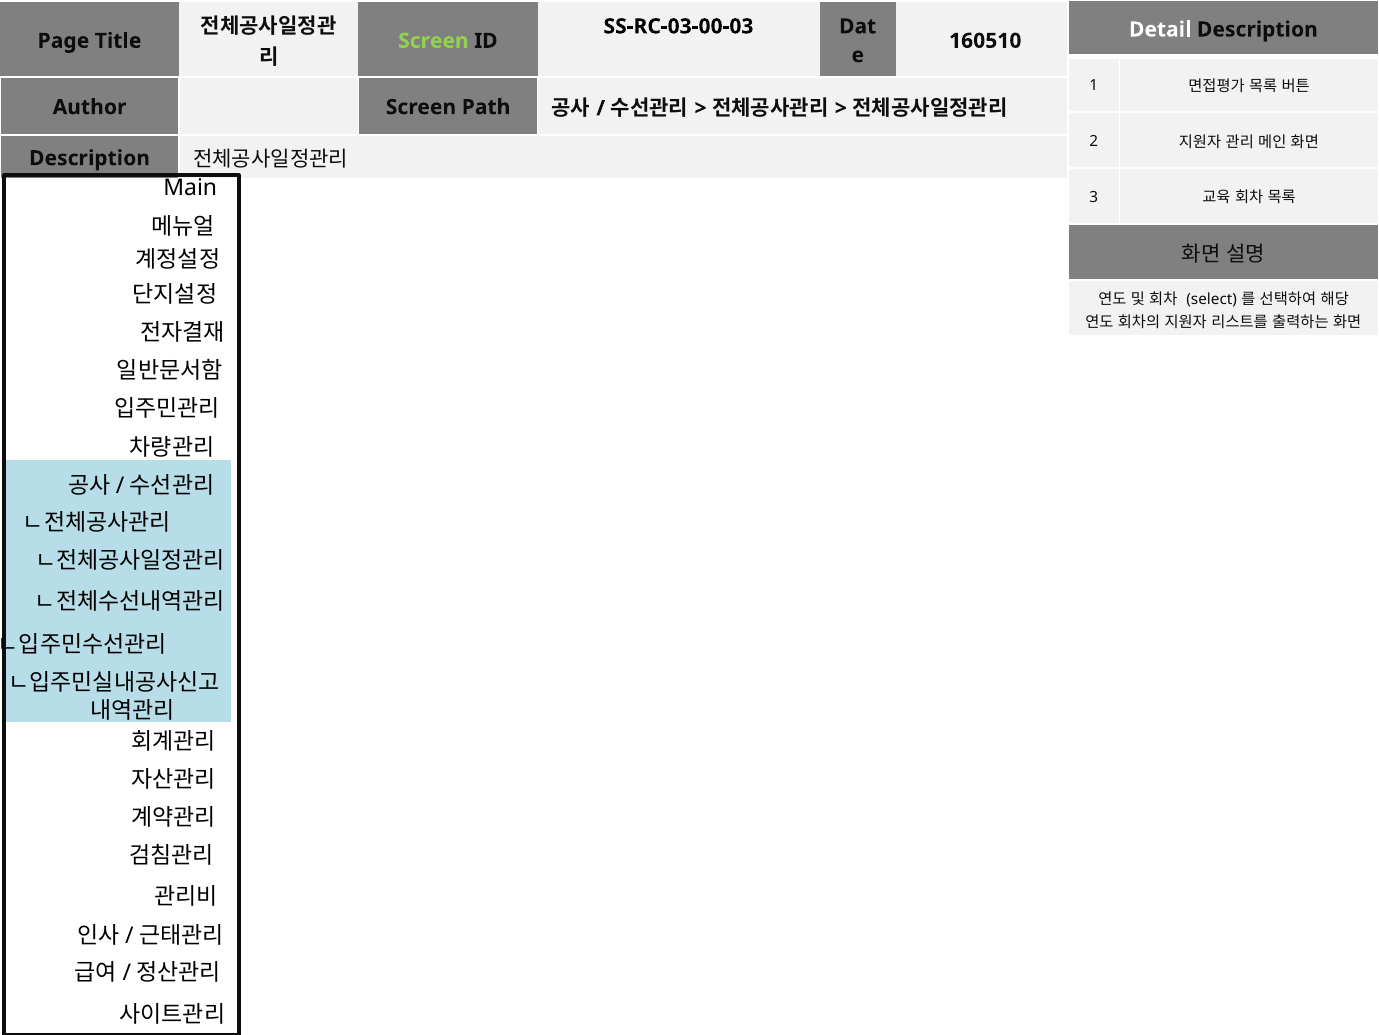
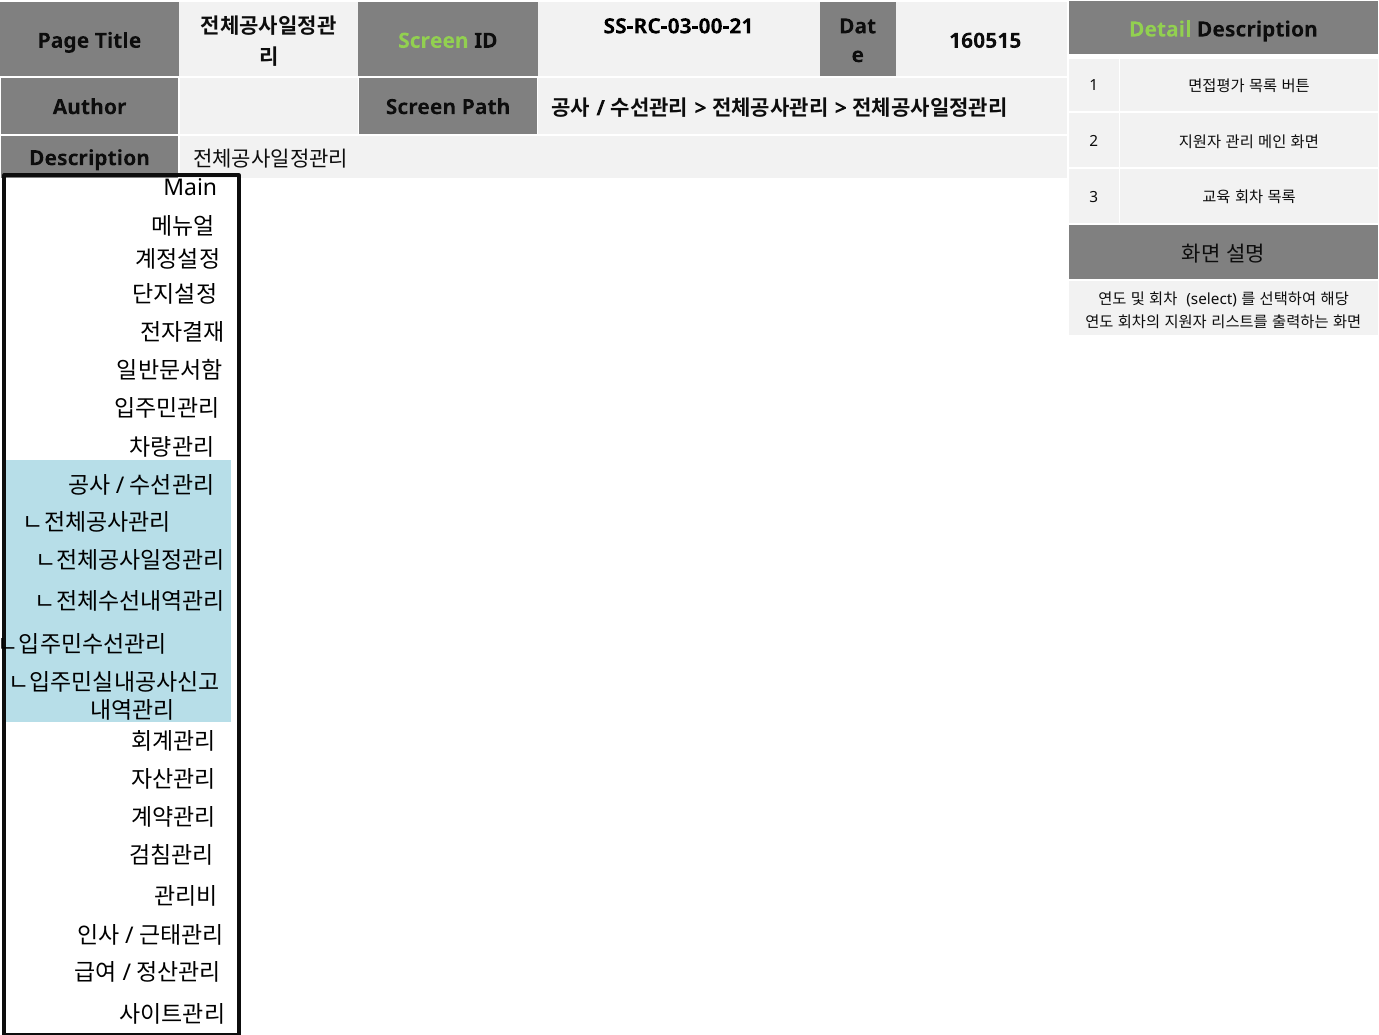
SS-RC-03-00-03: SS-RC-03-00-03 -> SS-RC-03-00-21 (678, 26)
Detail colour: white -> light green (1160, 30)
160510: 160510 -> 160515 (985, 41)
